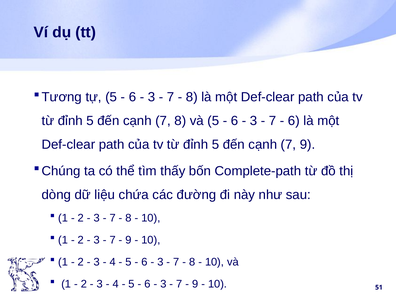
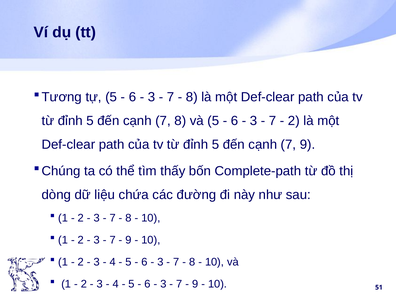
6: 6 -> 2 (294, 121)
